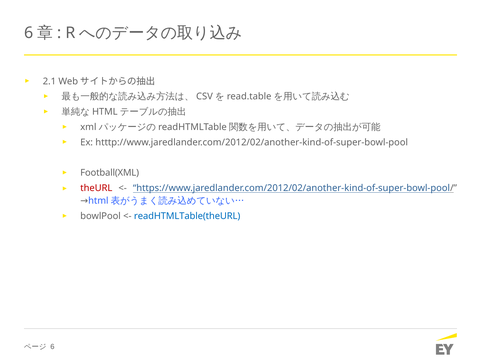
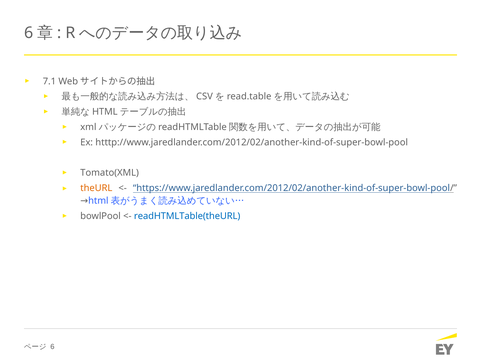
2.1: 2.1 -> 7.1 (49, 81)
Football(XML: Football(XML -> Tomato(XML (110, 173)
theURL colour: red -> orange (96, 188)
